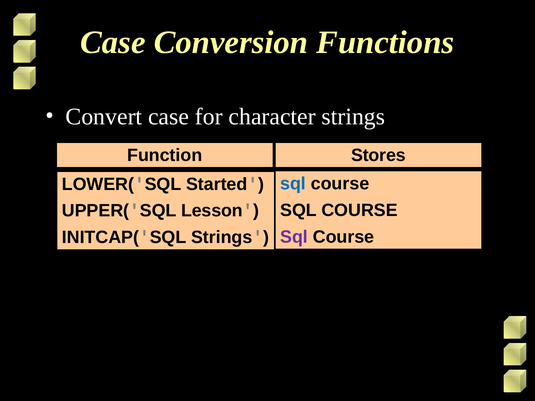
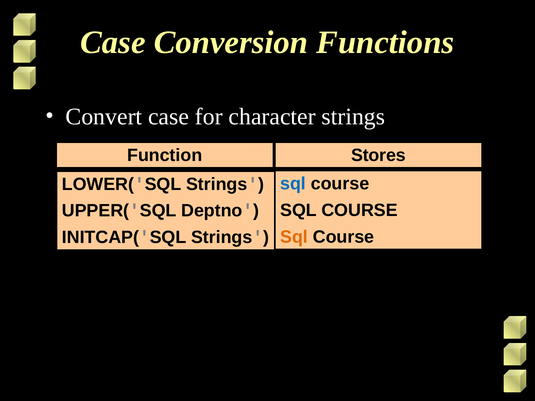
Started: Started -> Strings (217, 184)
Lesson: Lesson -> Deptno (212, 211)
Sql colour: purple -> orange (294, 237)
